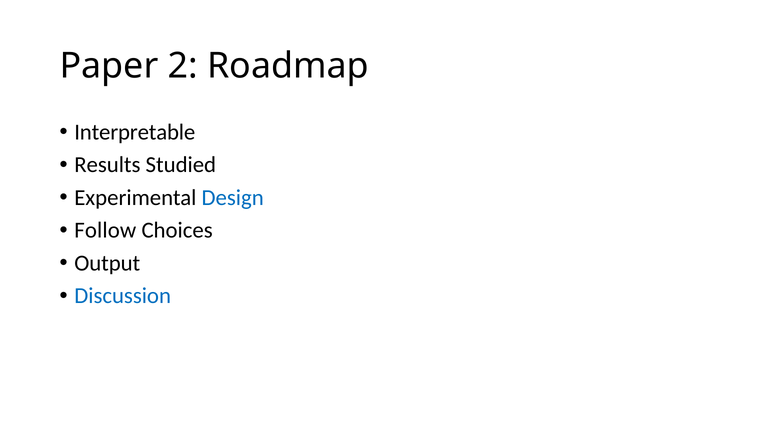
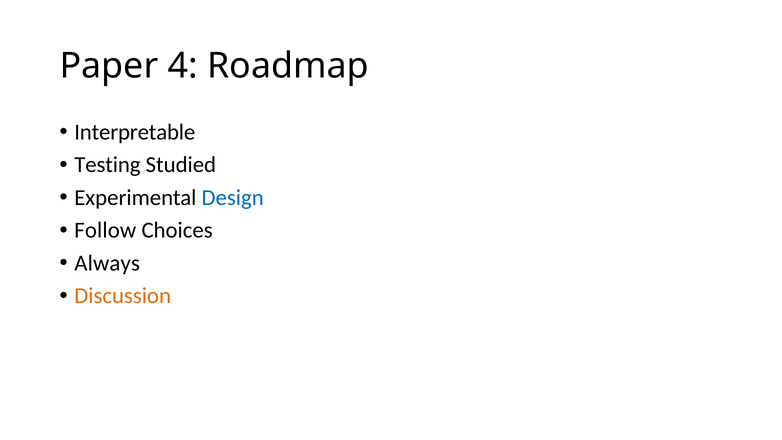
2: 2 -> 4 (183, 66)
Results: Results -> Testing (107, 165)
Output: Output -> Always (107, 263)
Discussion colour: blue -> orange (123, 296)
